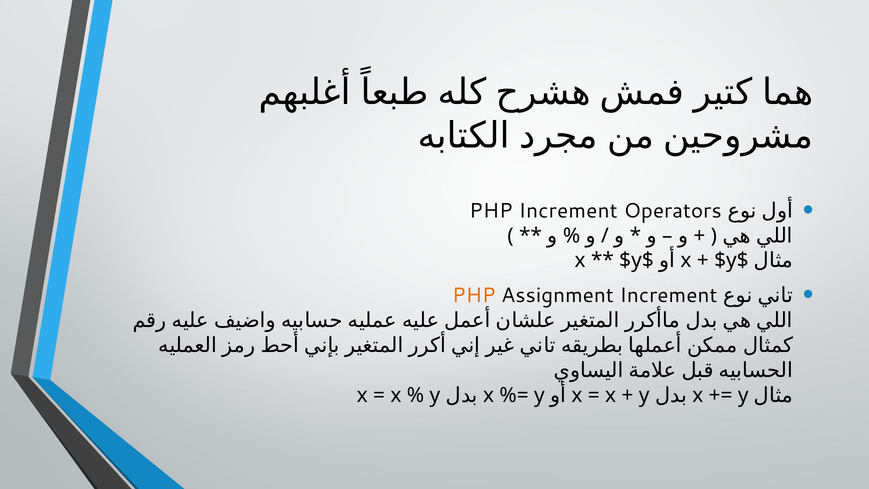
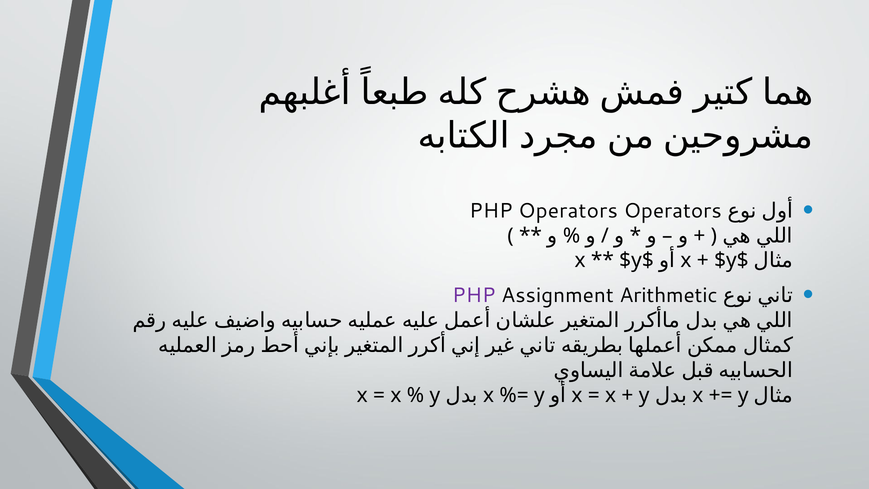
PHP Increment: Increment -> Operators (568, 211)
PHP colour: orange -> purple (474, 295)
Assignment Increment: Increment -> Arithmetic (669, 295)
